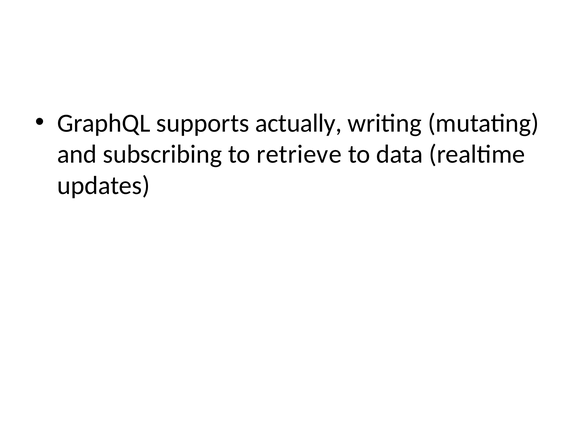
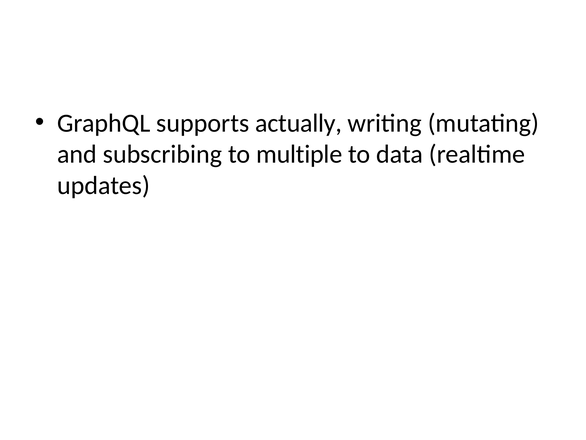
retrieve: retrieve -> multiple (299, 154)
